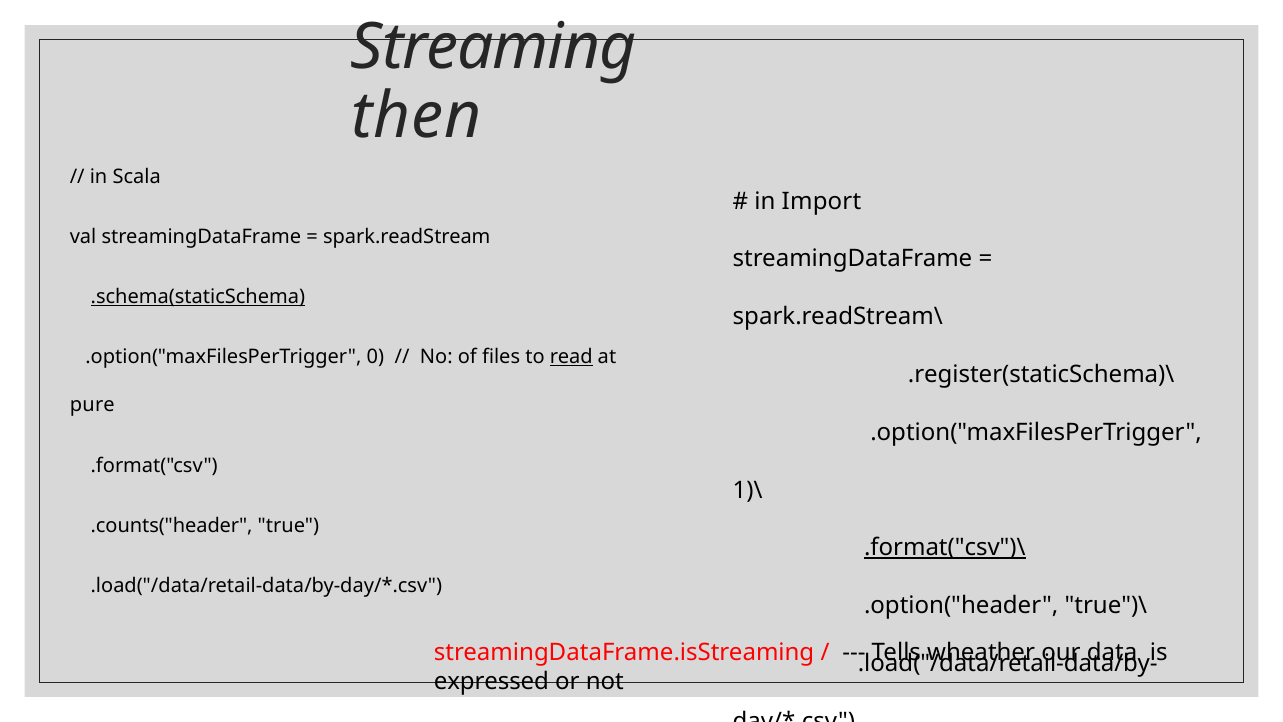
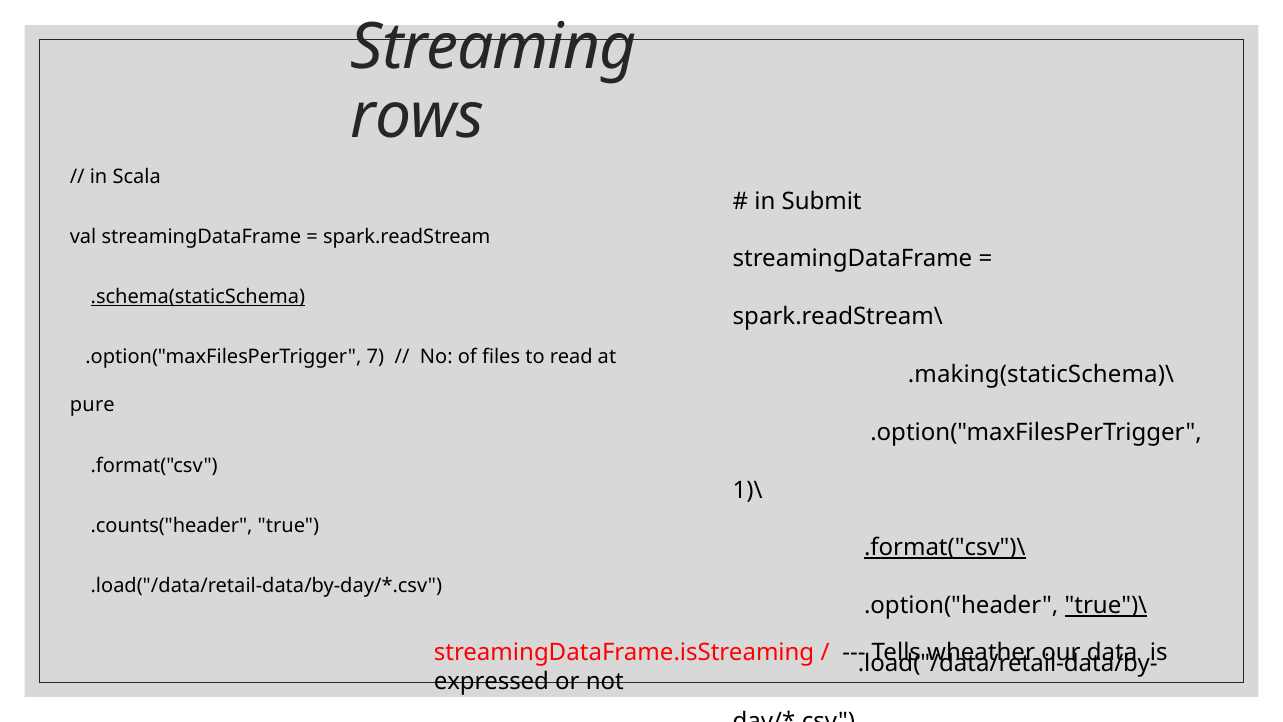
then: then -> rows (417, 117)
Import: Import -> Submit (822, 201)
0: 0 -> 7 (375, 357)
read underline: present -> none (571, 357)
.register(staticSchema)\: .register(staticSchema)\ -> .making(staticSchema)\ (1041, 374)
true")\ underline: none -> present (1106, 605)
